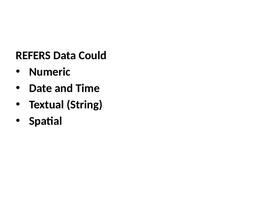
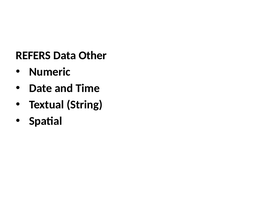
Could: Could -> Other (93, 55)
